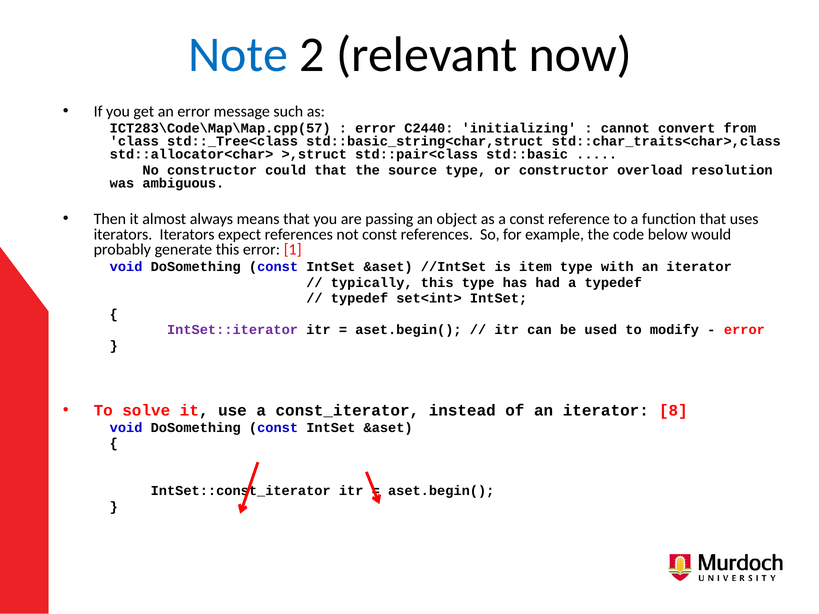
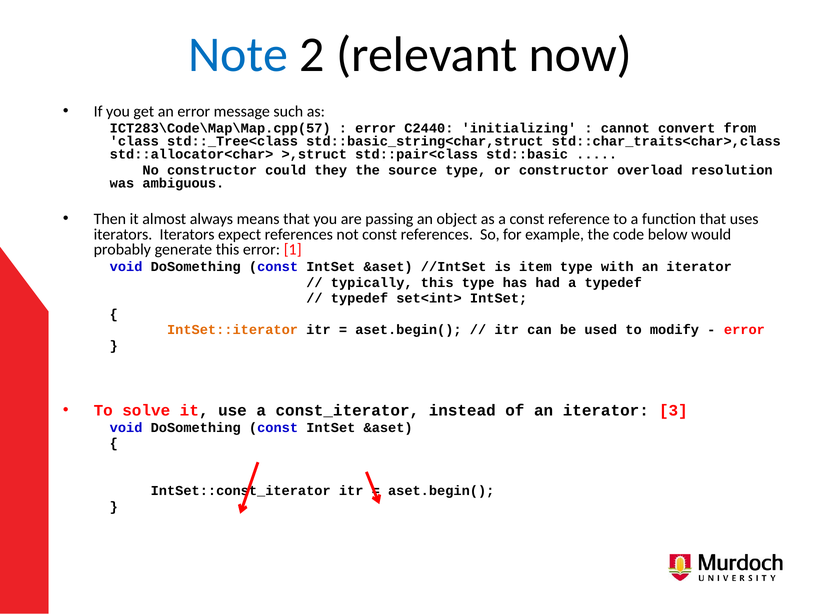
could that: that -> they (331, 170)
IntSet::iterator colour: purple -> orange (233, 330)
8: 8 -> 3 (673, 411)
